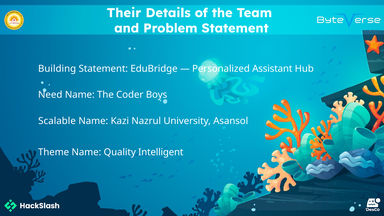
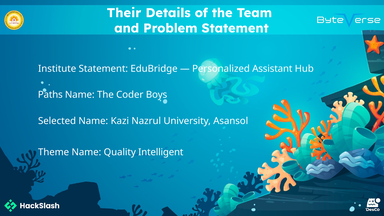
Building: Building -> Institute (57, 69)
Need: Need -> Paths (50, 95)
Scalable: Scalable -> Selected (57, 121)
